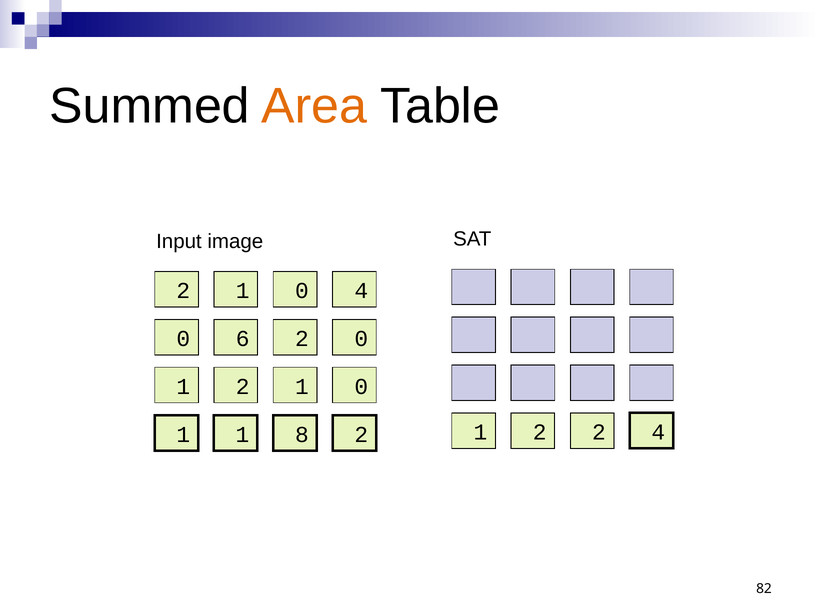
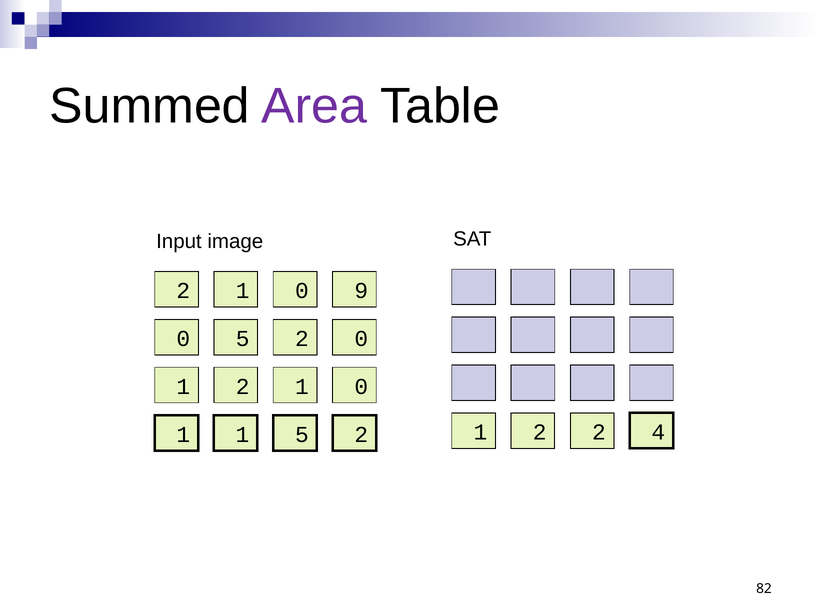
Area colour: orange -> purple (314, 106)
0 4: 4 -> 9 (361, 291)
0 6: 6 -> 5 (243, 339)
1 8: 8 -> 5 (302, 434)
